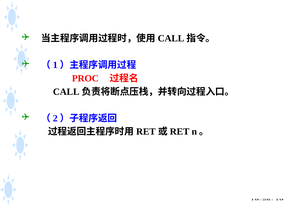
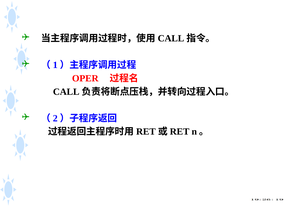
PROC: PROC -> OPER (85, 79)
